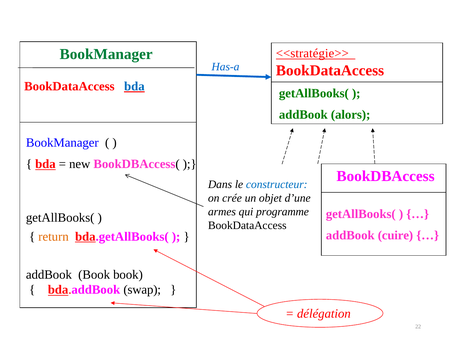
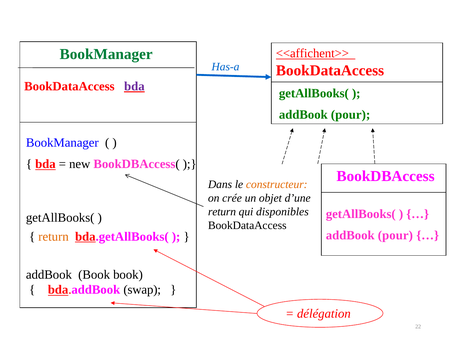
<<stratégie>>: <<stratégie>> -> <<affichent>> (312, 54)
bda colour: blue -> purple (134, 86)
alors: alors -> pour (351, 115)
constructeur colour: blue -> orange (277, 185)
armes: armes -> return (222, 212)
programme: programme -> disponibles (282, 212)
cuire: cuire -> pour (395, 236)
